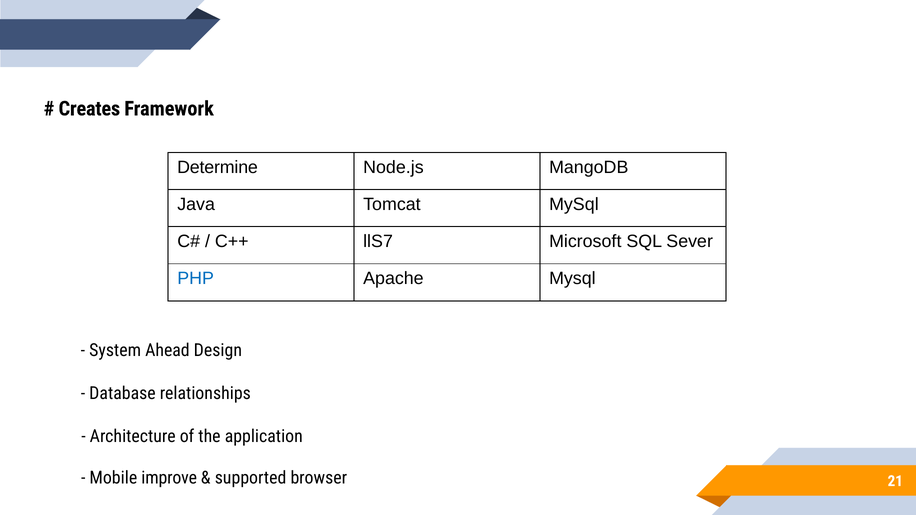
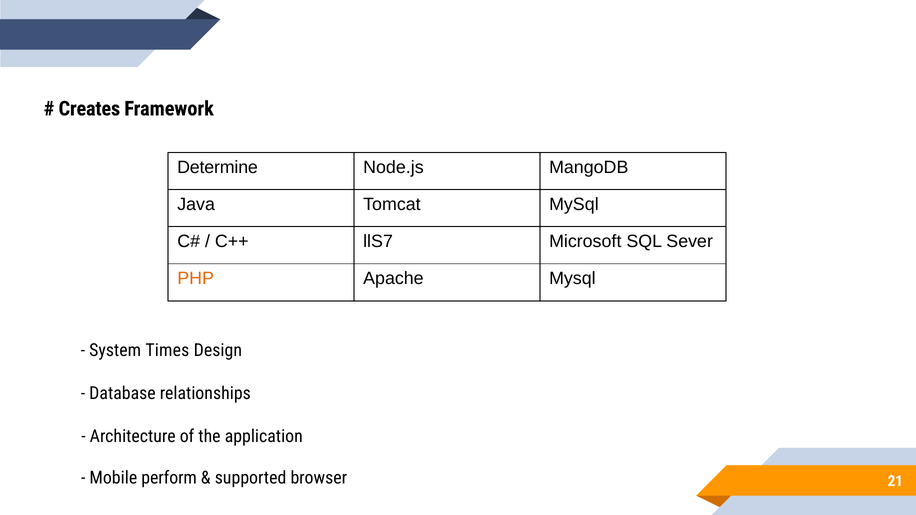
PHP colour: blue -> orange (196, 279)
Ahead: Ahead -> Times (167, 351)
improve: improve -> perform (169, 478)
